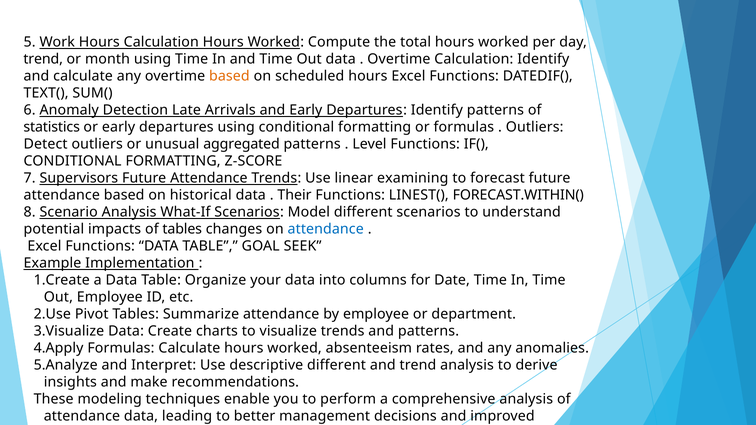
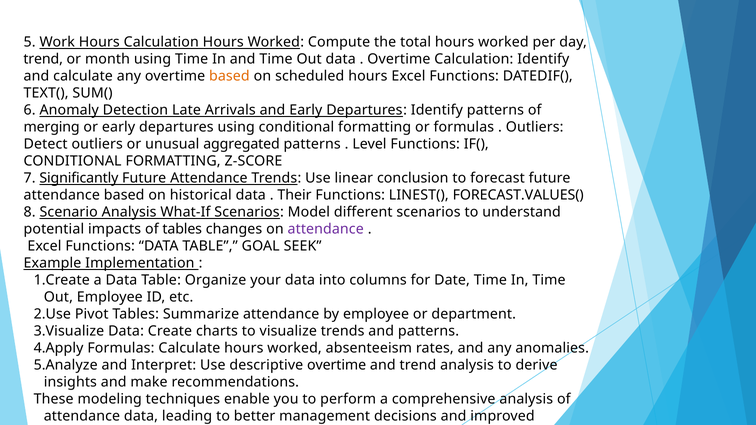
statistics: statistics -> merging (52, 127)
Supervisors: Supervisors -> Significantly (79, 178)
examining: examining -> conclusion (413, 178)
FORECAST.WITHIN(: FORECAST.WITHIN( -> FORECAST.VALUES( (518, 195)
attendance colour: blue -> purple (326, 229)
descriptive different: different -> overtime (337, 365)
